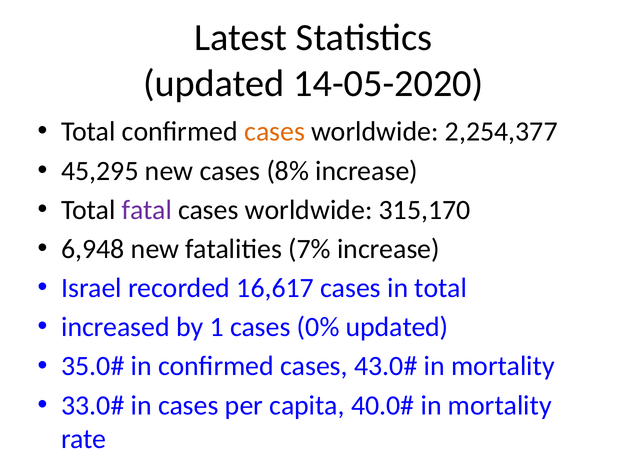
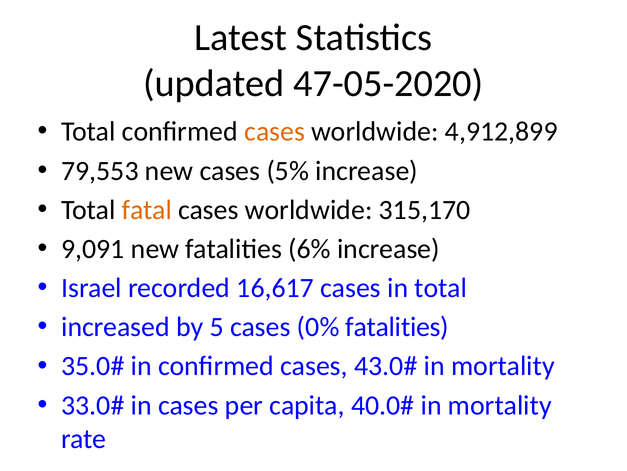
14-05-2020: 14-05-2020 -> 47-05-2020 (388, 84)
2,254,377: 2,254,377 -> 4,912,899 (501, 132)
45,295: 45,295 -> 79,553 (100, 171)
8%: 8% -> 5% (288, 171)
fatal colour: purple -> orange (147, 210)
6,948: 6,948 -> 9,091 (93, 249)
7%: 7% -> 6% (310, 249)
1: 1 -> 5 (217, 327)
0% updated: updated -> fatalities (397, 327)
